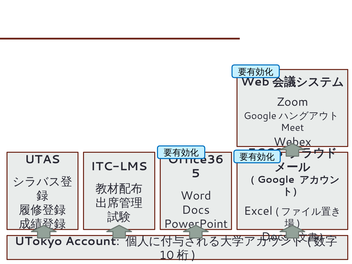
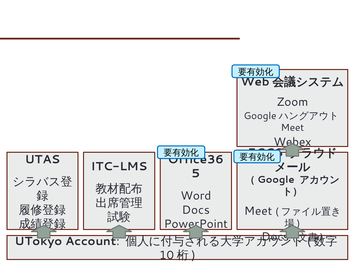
Excel: Excel -> Meet (258, 211)
